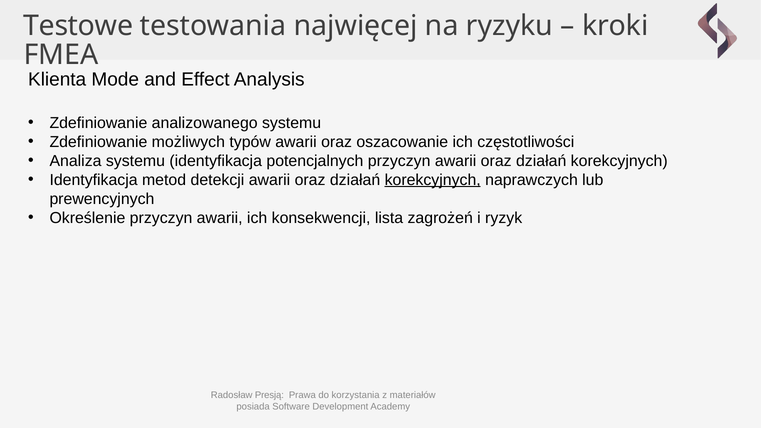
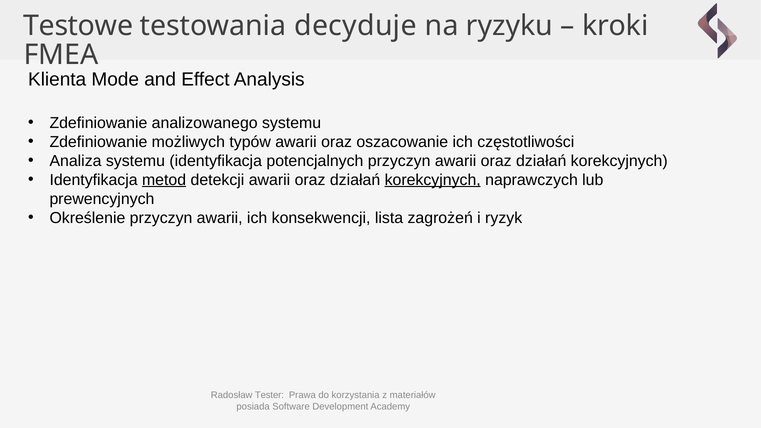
najwięcej: najwięcej -> decyduje (355, 26)
metod underline: none -> present (164, 180)
Presją: Presją -> Tester (269, 395)
